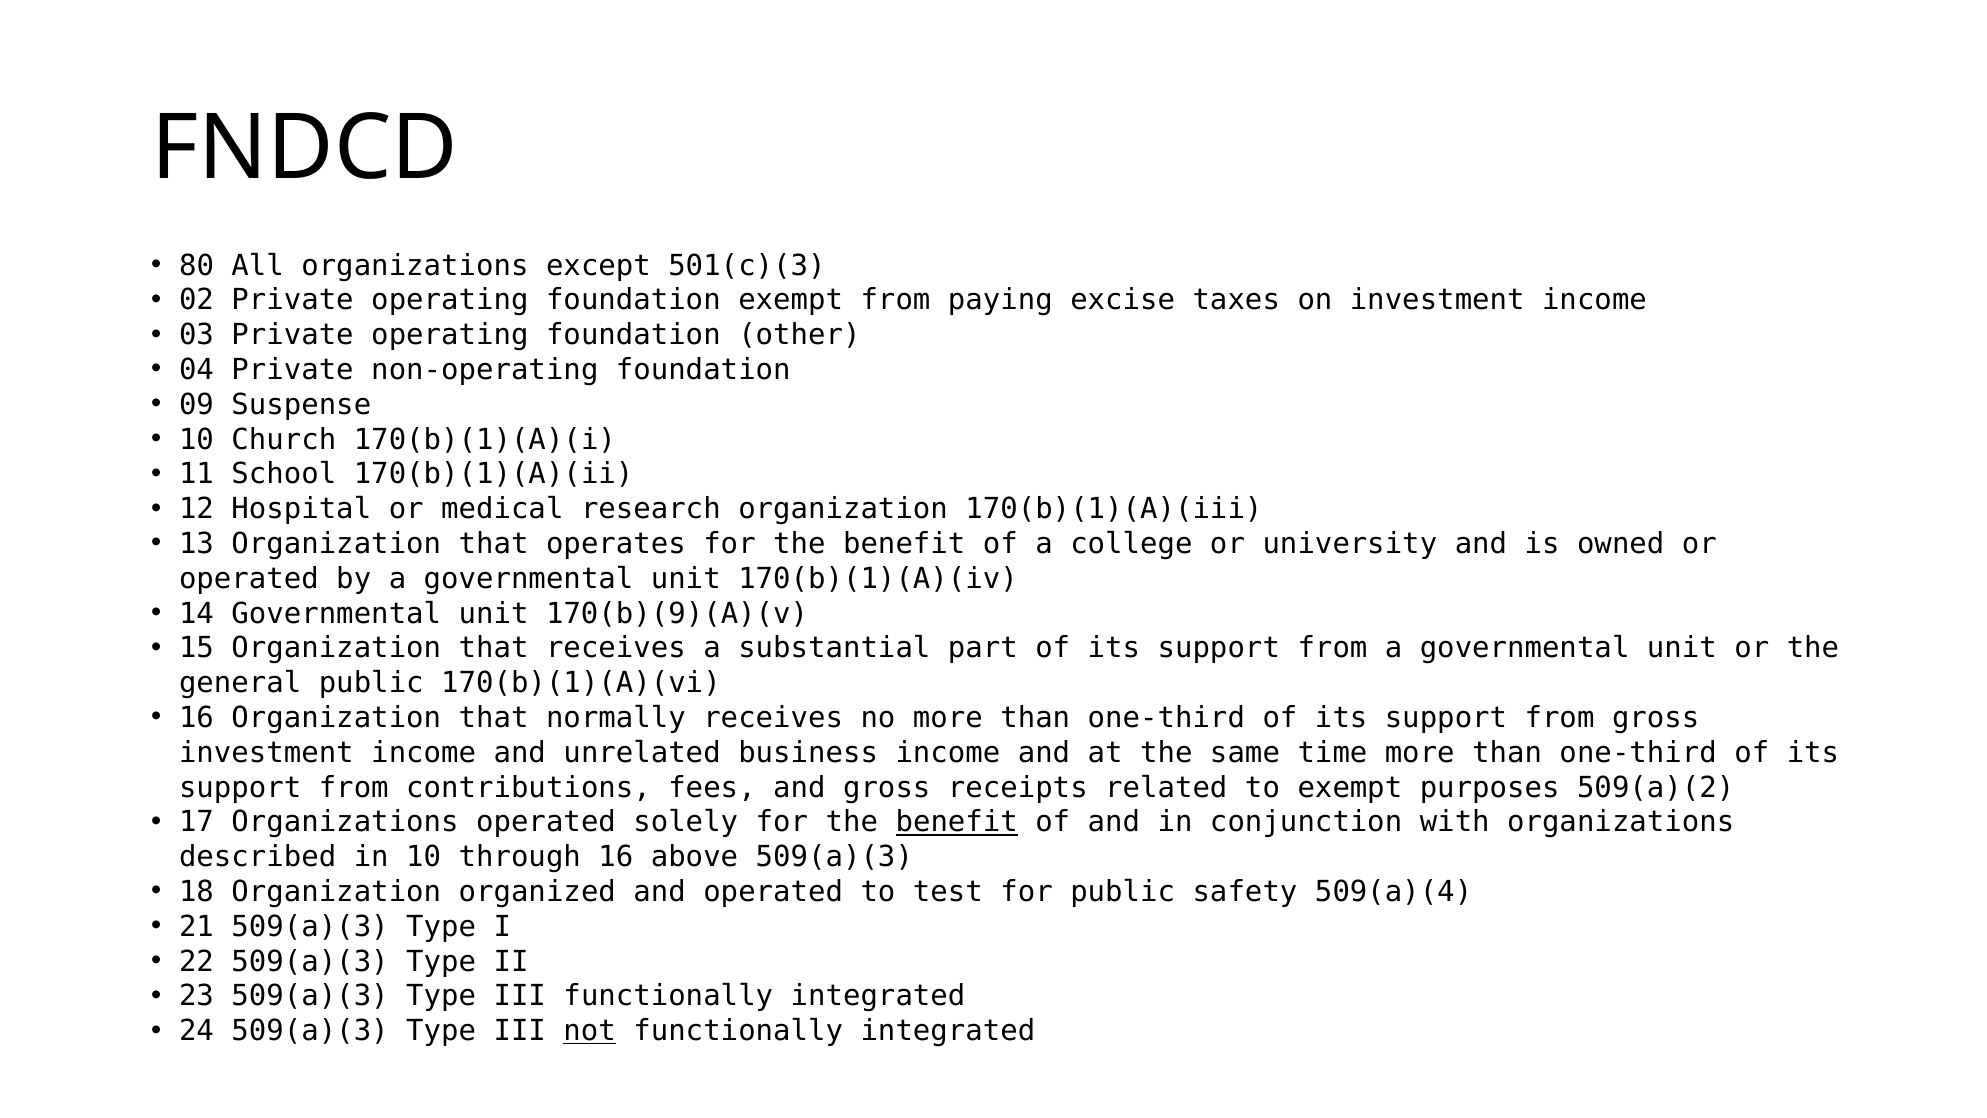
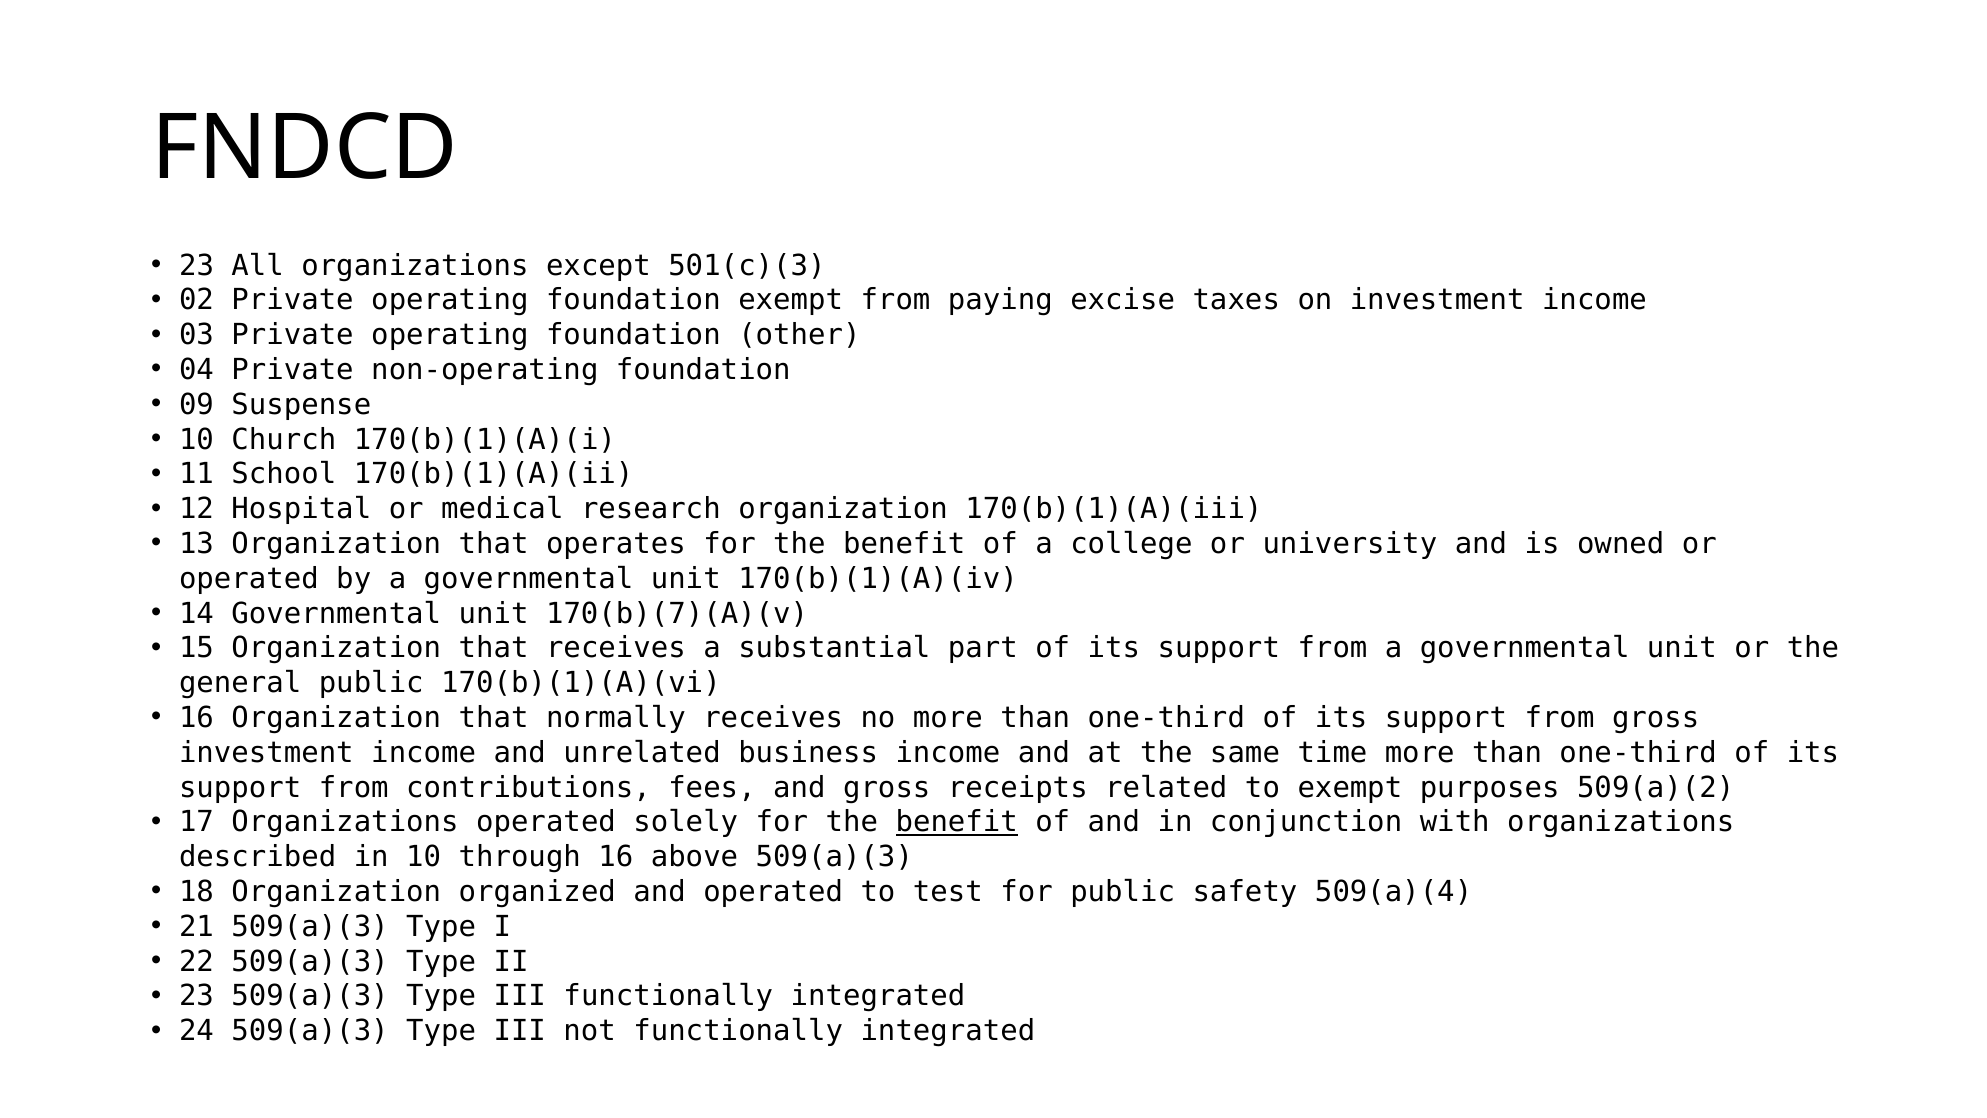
80: 80 -> 23 (197, 265)
170(b)(9)(A)(v: 170(b)(9)(A)(v -> 170(b)(7)(A)(v (677, 613)
not underline: present -> none (590, 1031)
